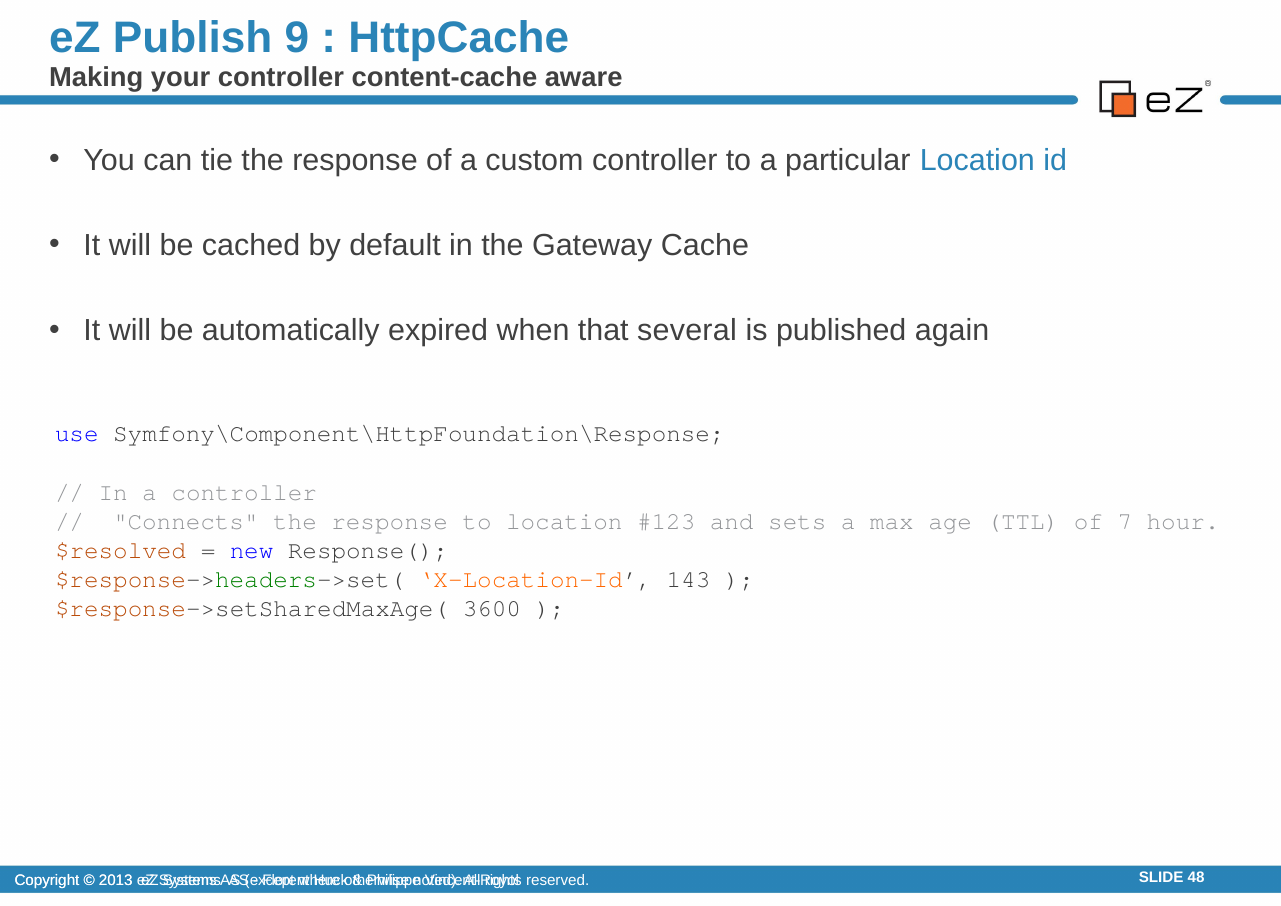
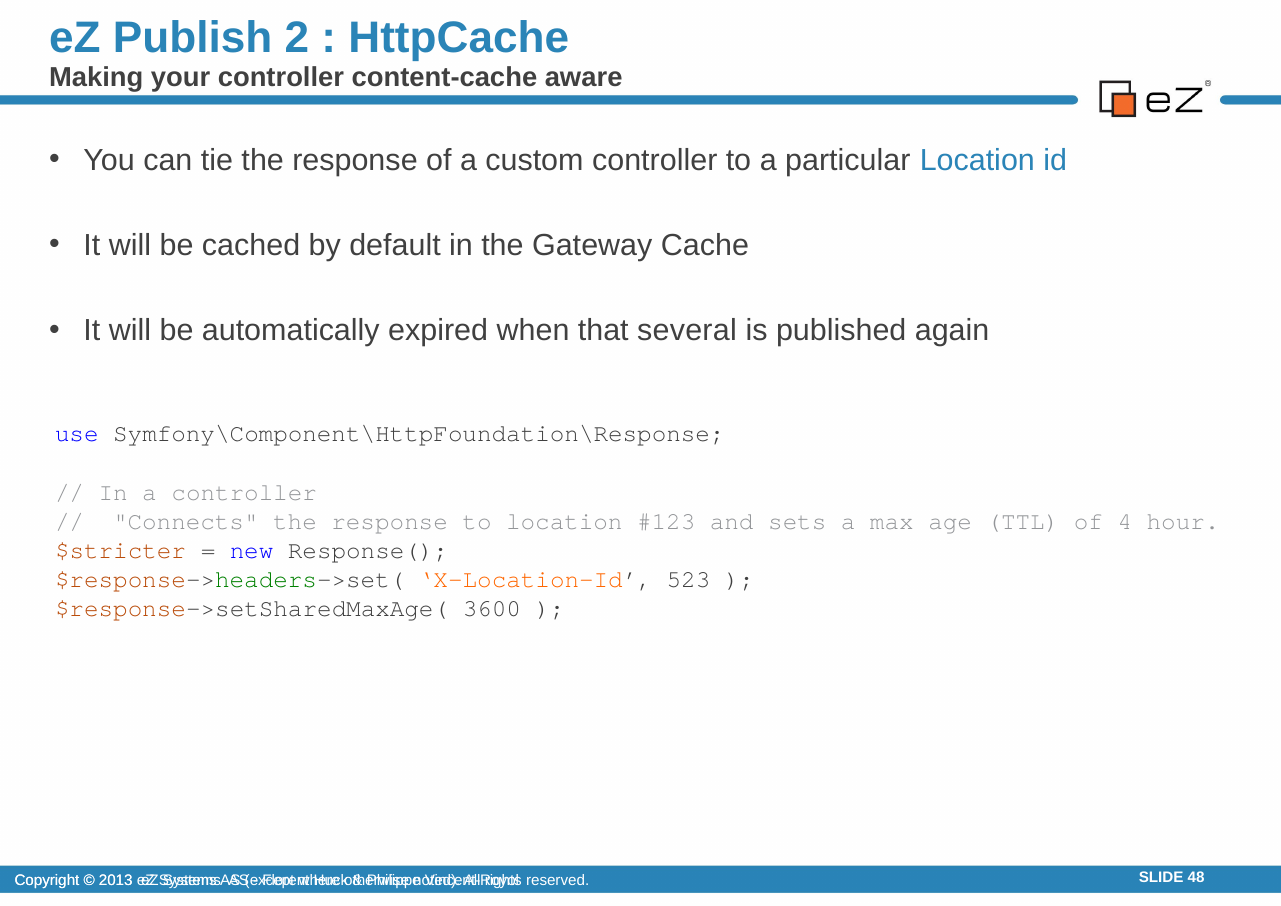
9: 9 -> 2 (297, 38)
7: 7 -> 4 (1125, 521)
$resolved: $resolved -> $stricter (121, 551)
143: 143 -> 523 (689, 580)
